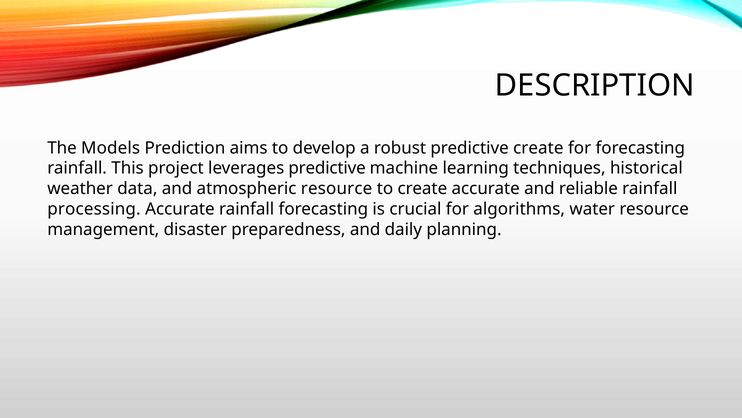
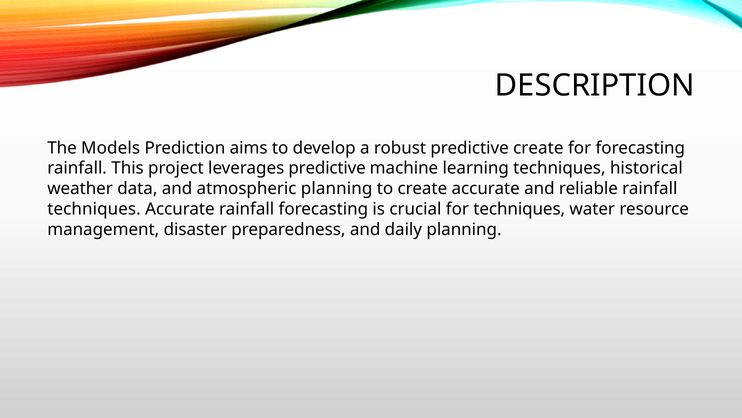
atmospheric resource: resource -> planning (337, 188)
processing: processing -> techniques (94, 209)
for algorithms: algorithms -> techniques (519, 209)
